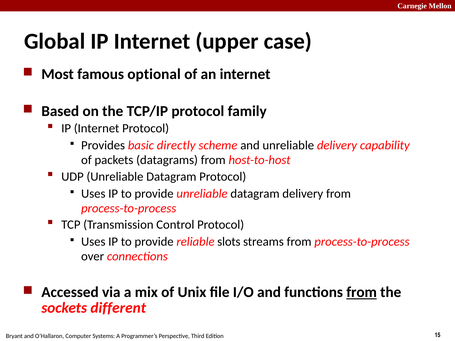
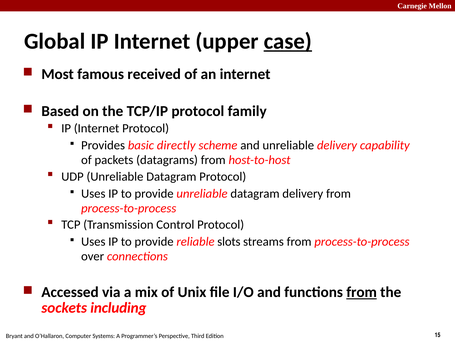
case underline: none -> present (288, 41)
optional: optional -> received (154, 74)
different: different -> including (118, 308)
